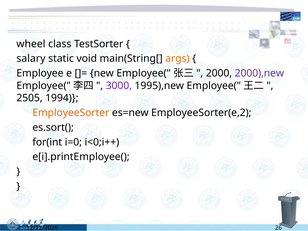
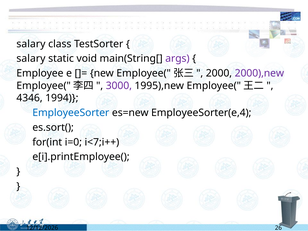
wheel: wheel -> salary (31, 44)
args colour: orange -> purple (177, 59)
2505: 2505 -> 4346 (29, 98)
EmployeeSorter colour: orange -> blue (71, 113)
EmployeeSorter(e,2: EmployeeSorter(e,2 -> EmployeeSorter(e,4 (201, 113)
i<0;i++: i<0;i++ -> i<7;i++ (102, 142)
